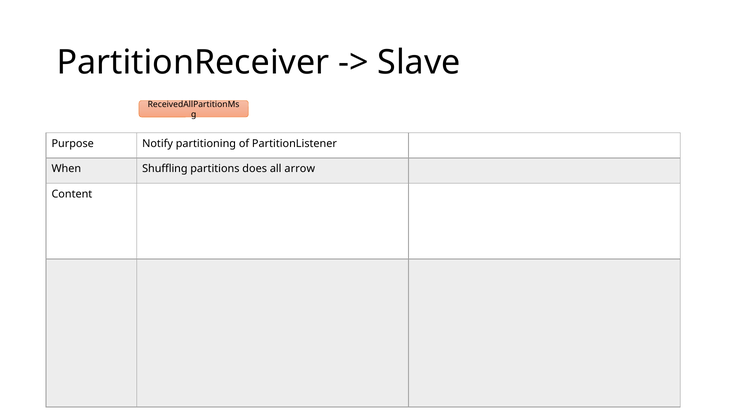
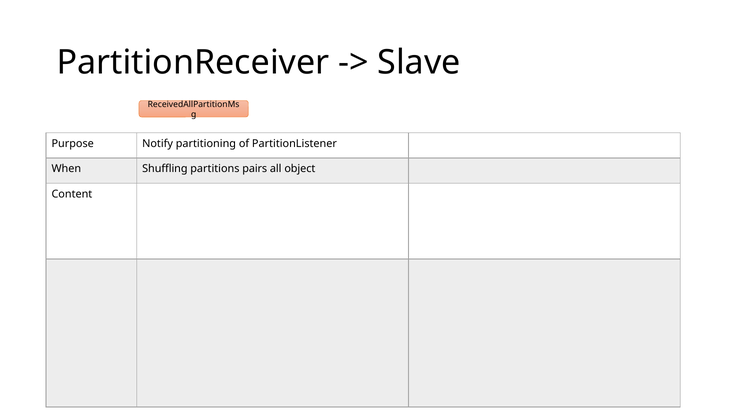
does: does -> pairs (255, 169)
arrow: arrow -> object (300, 169)
